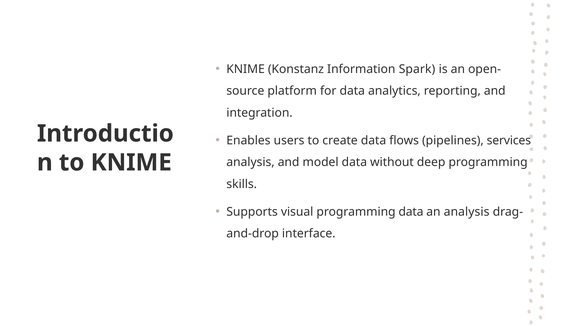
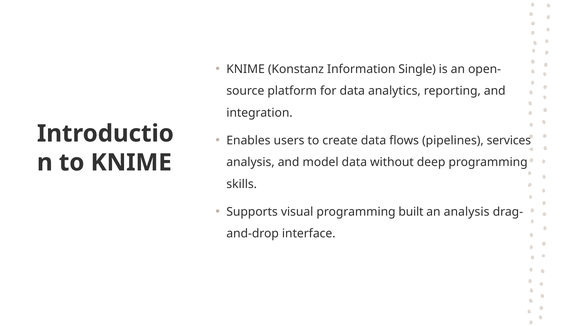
Spark: Spark -> Single (417, 69)
programming data: data -> built (411, 212)
